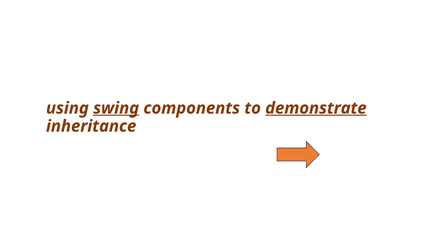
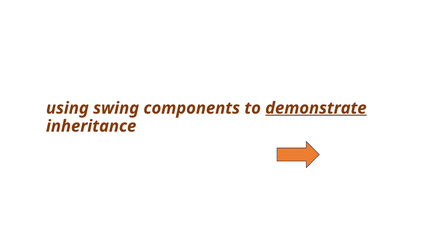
swing underline: present -> none (116, 108)
